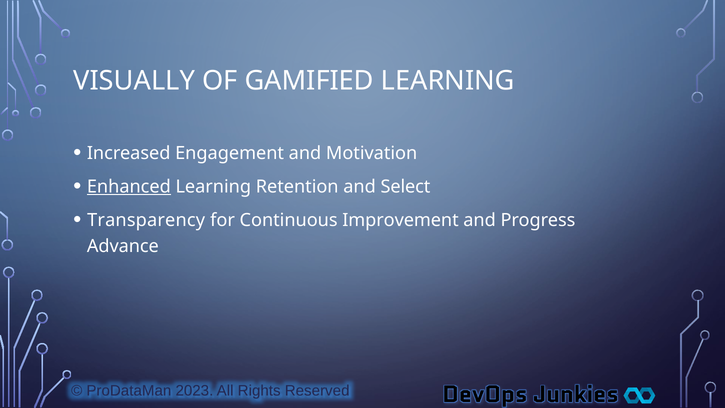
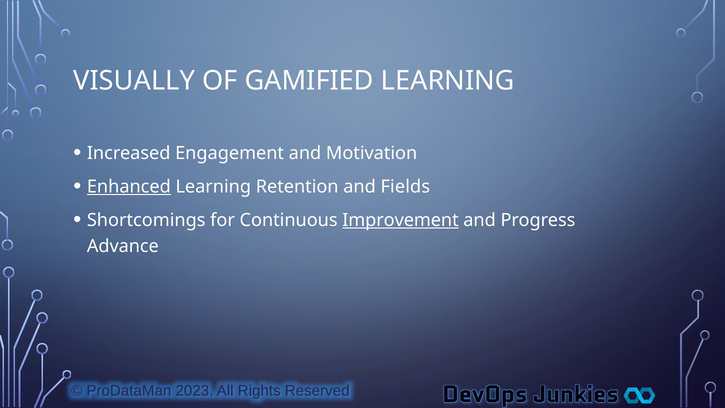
Select: Select -> Fields (405, 187)
Transparency: Transparency -> Shortcomings (146, 220)
Improvement underline: none -> present (400, 220)
